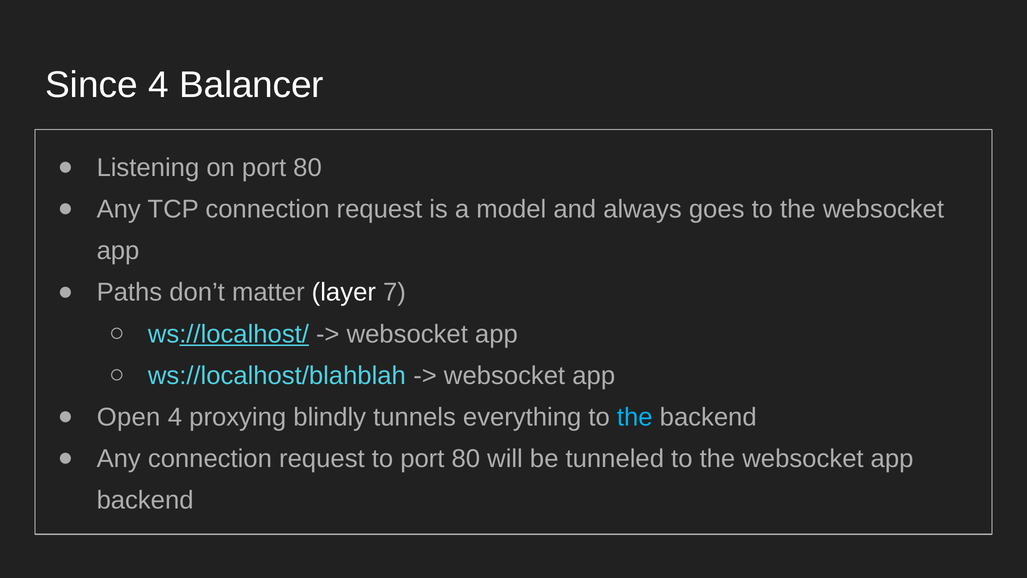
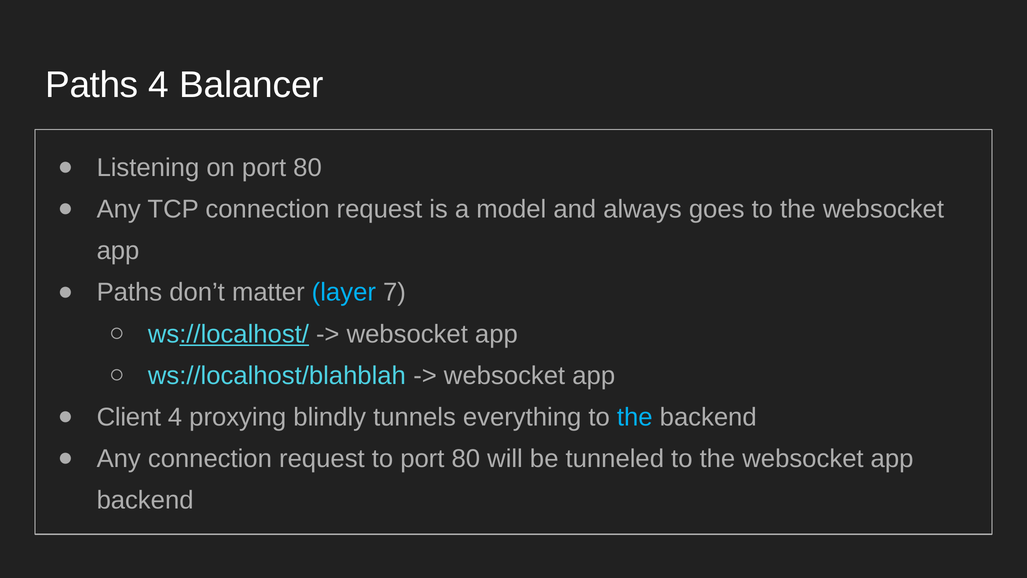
Since: Since -> Paths (92, 85)
layer colour: white -> light blue (344, 292)
Open: Open -> Client (129, 417)
